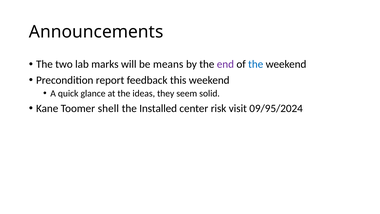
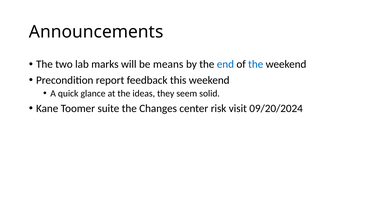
end colour: purple -> blue (225, 64)
shell: shell -> suite (108, 108)
Installed: Installed -> Changes (158, 108)
09/95/2024: 09/95/2024 -> 09/20/2024 (276, 108)
